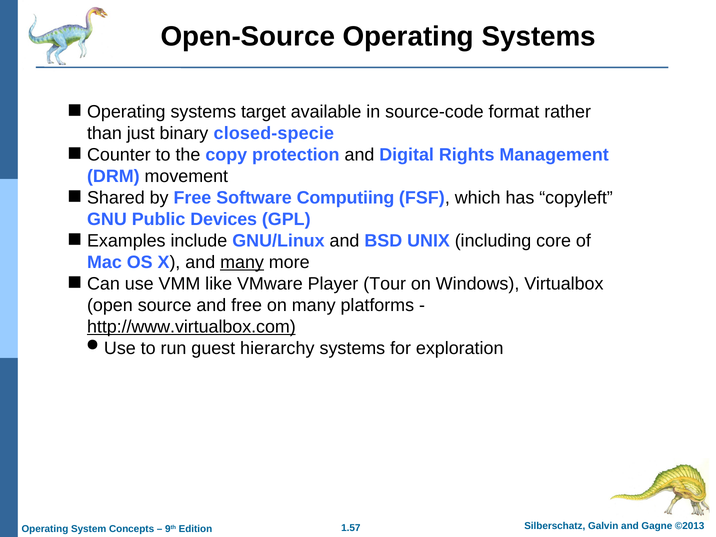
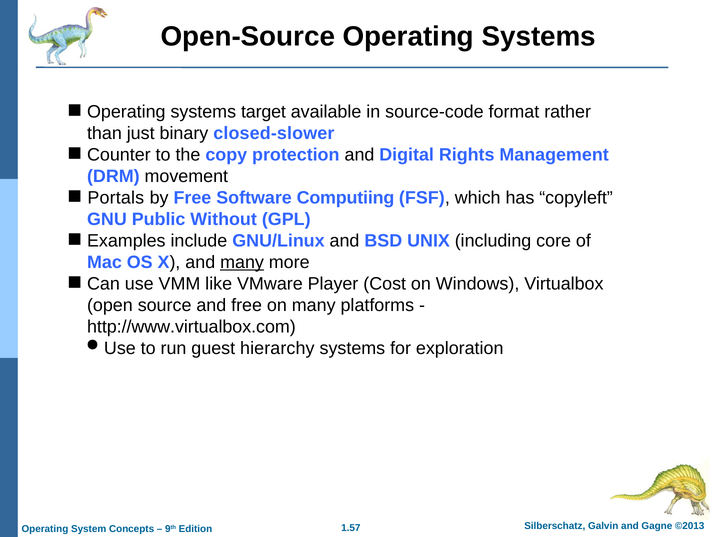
closed-specie: closed-specie -> closed-slower (274, 134)
Shared: Shared -> Portals (116, 198)
Devices: Devices -> Without (224, 219)
Tour: Tour -> Cost (385, 284)
http://www.virtualbox.com underline: present -> none (191, 327)
